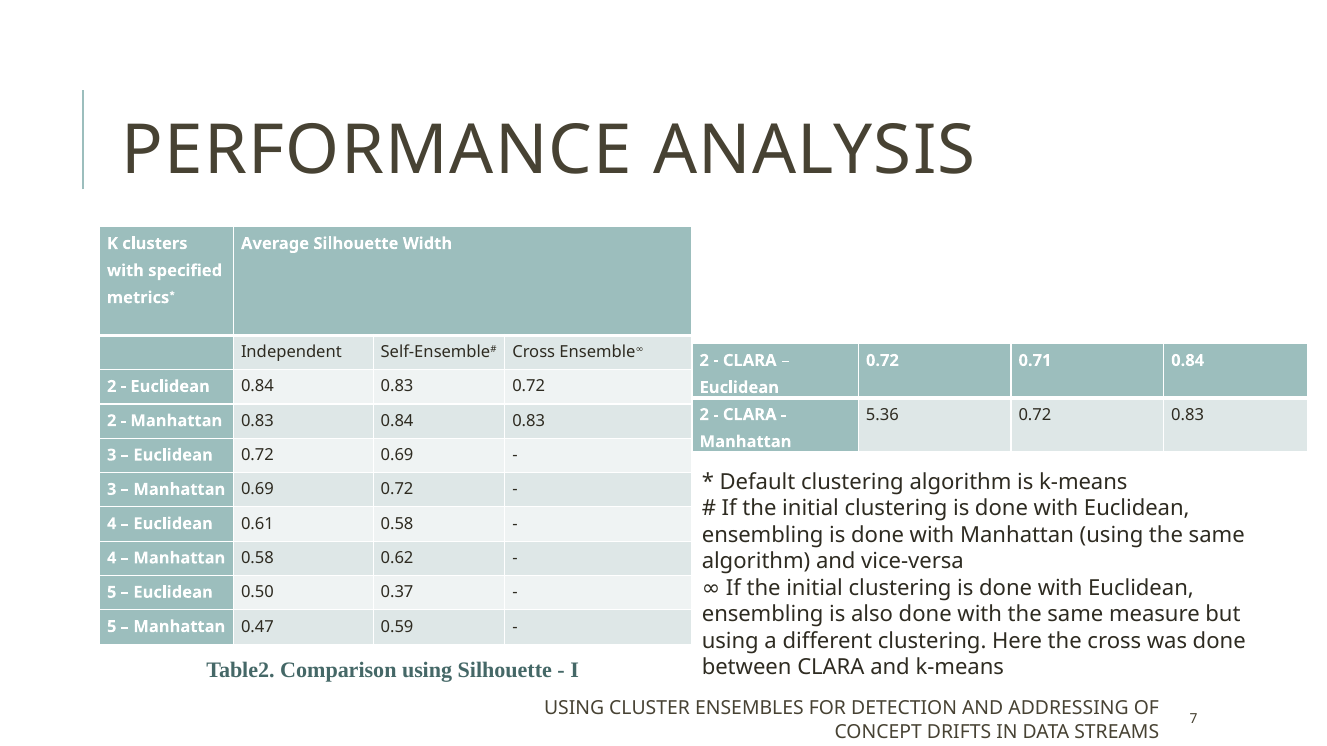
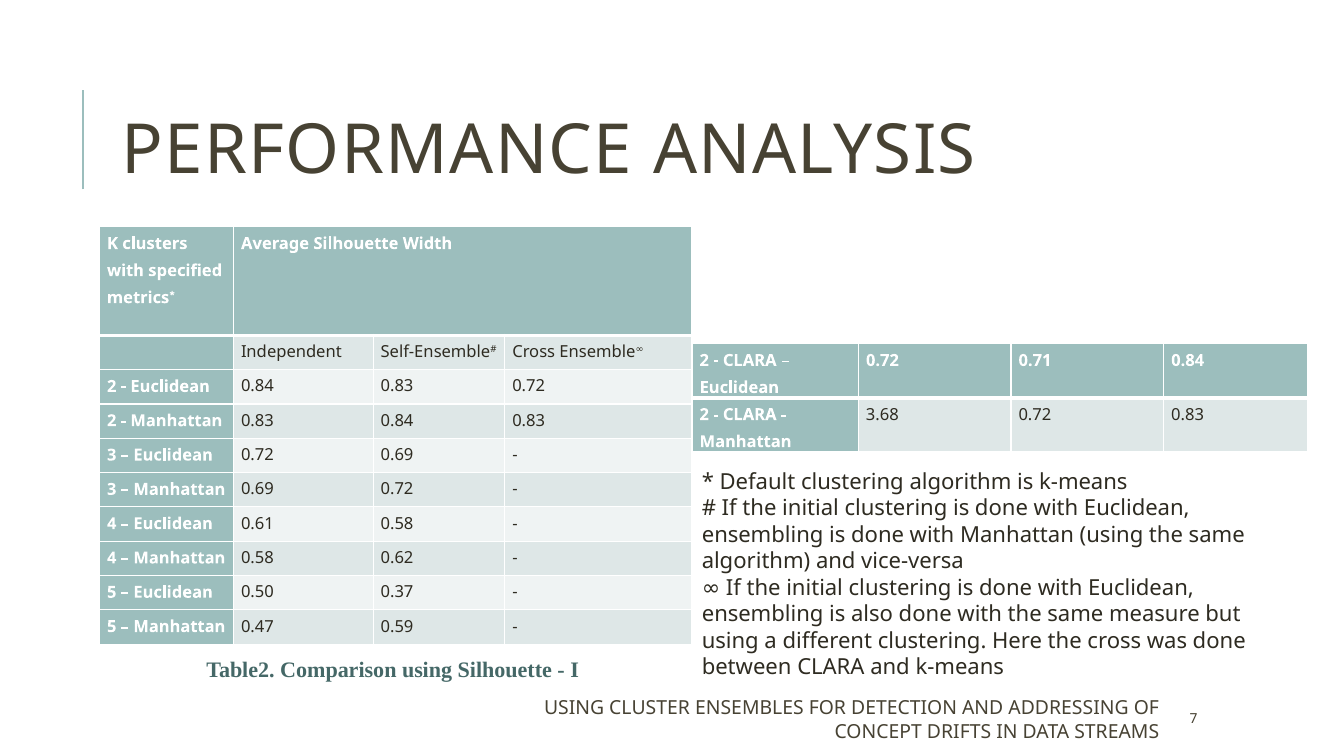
5.36: 5.36 -> 3.68 (882, 415)
